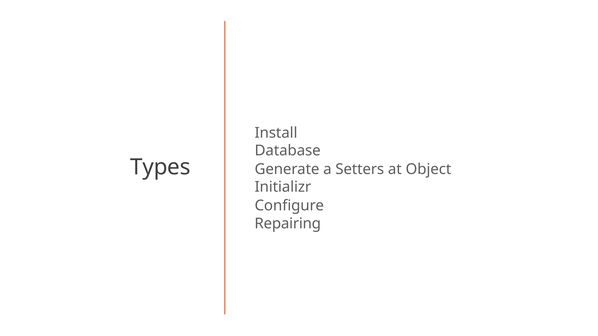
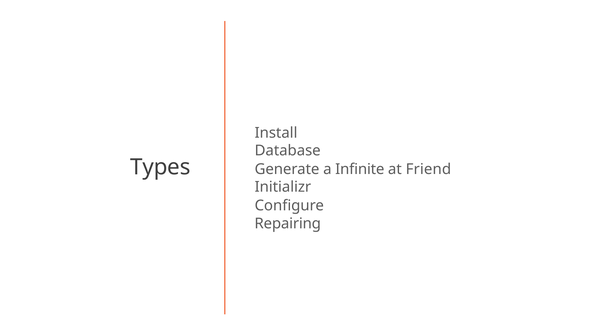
Setters: Setters -> Infinite (360, 169)
Object: Object -> Friend (428, 169)
